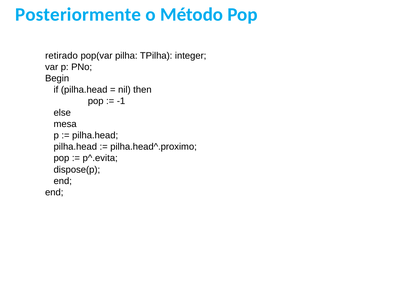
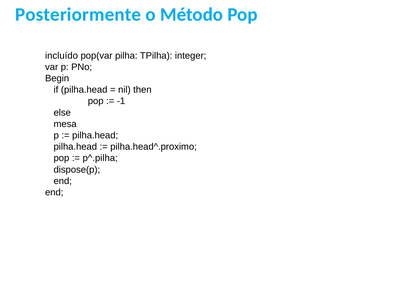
retirado: retirado -> incluído (62, 56)
p^.evita: p^.evita -> p^.pilha (100, 158)
